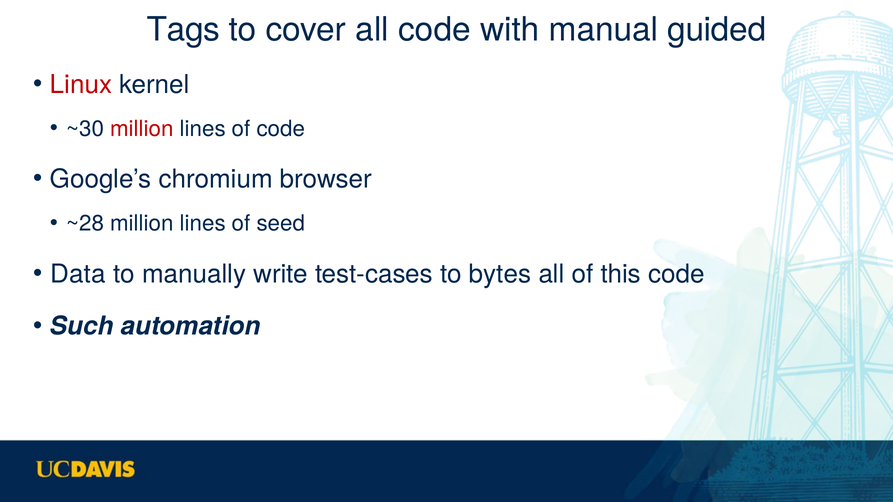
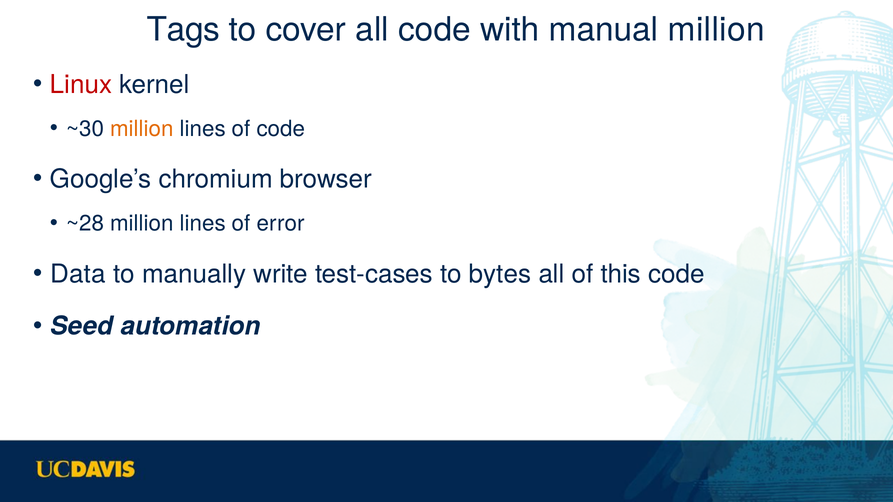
manual guided: guided -> million (716, 30)
million colour: red -> orange (142, 129)
seed: seed -> error (281, 224)
Such: Such -> Seed (82, 327)
